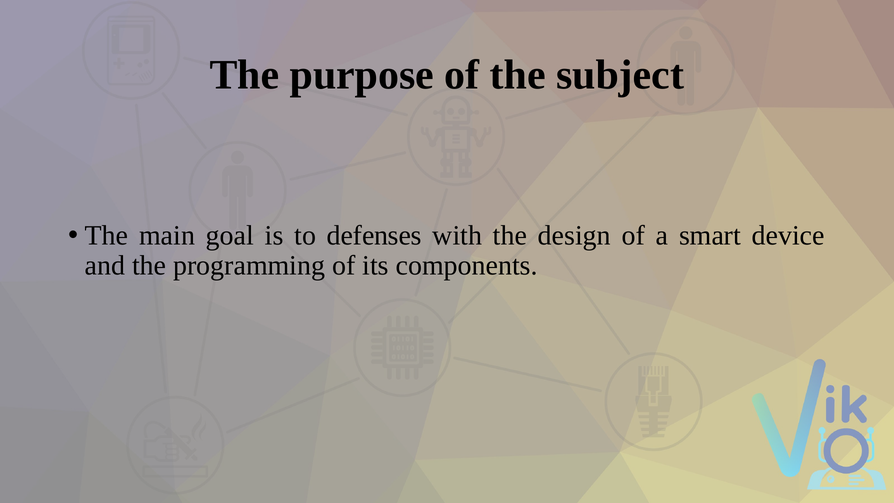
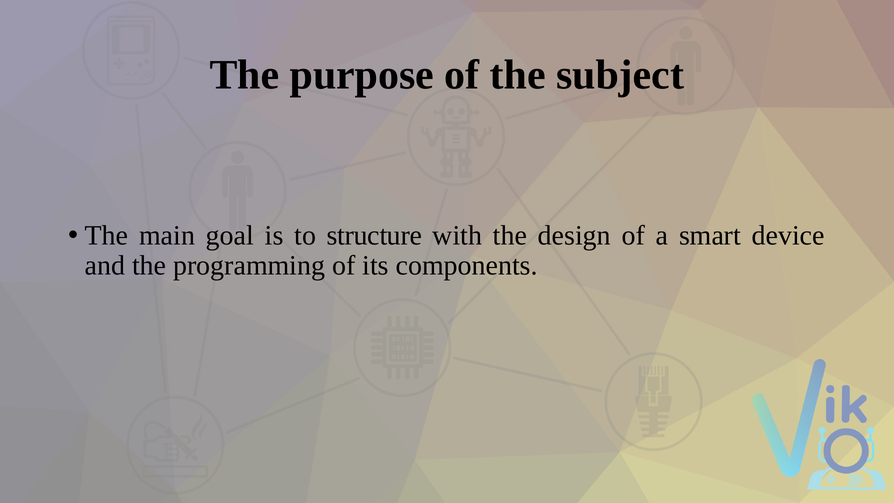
defenses: defenses -> structure (374, 235)
